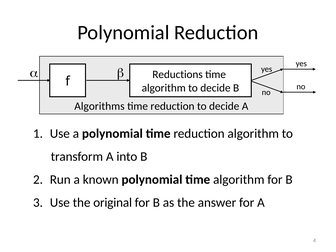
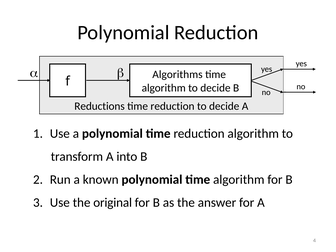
Reductions: Reductions -> Algorithms (177, 74)
Algorithms: Algorithms -> Reductions (100, 106)
